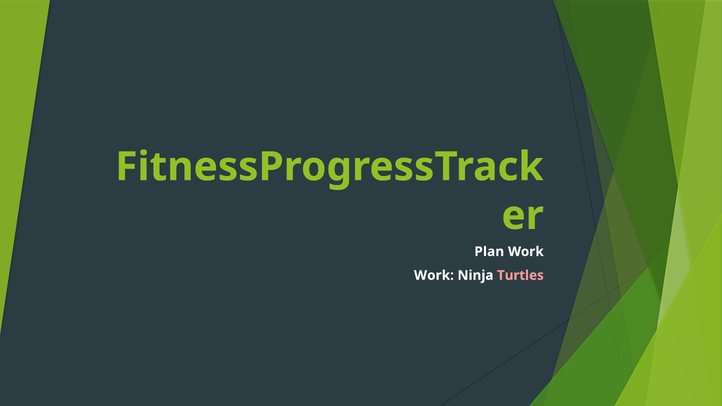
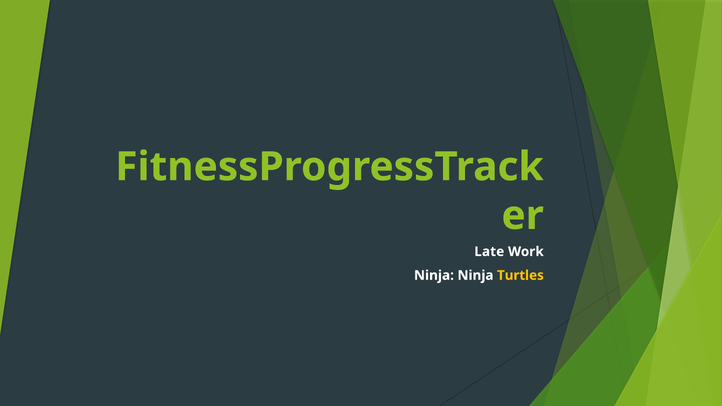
Plan: Plan -> Late (489, 252)
Work: Work -> Ninja (434, 275)
Turtles colour: pink -> yellow (520, 275)
